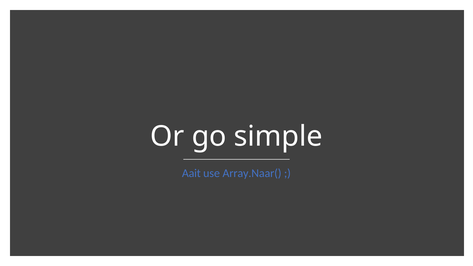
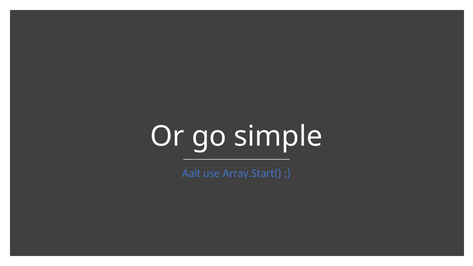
Array.Naar(: Array.Naar( -> Array.Start( (252, 173)
